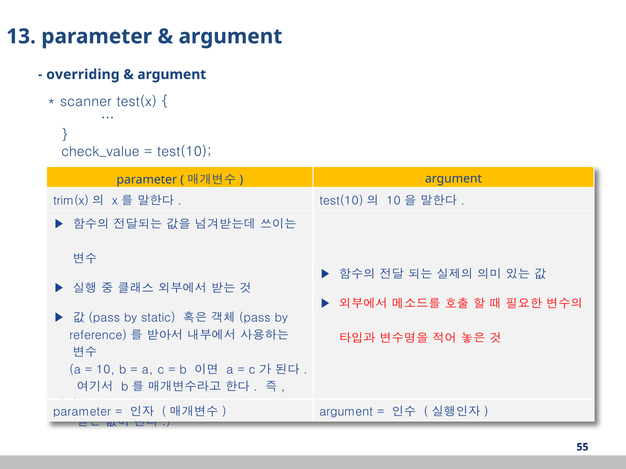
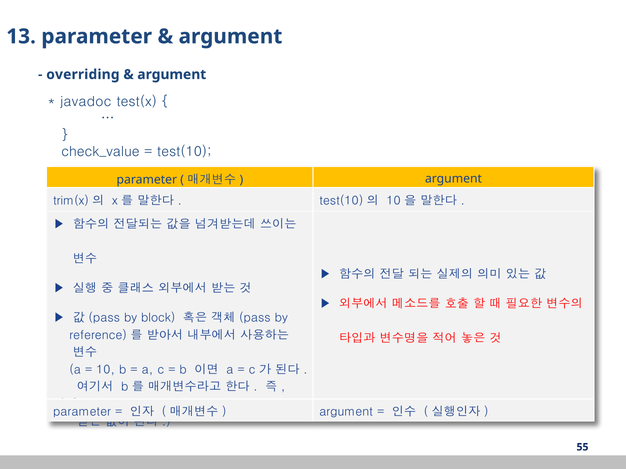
scanner: scanner -> javadoc (86, 102)
static: static -> block (158, 318)
